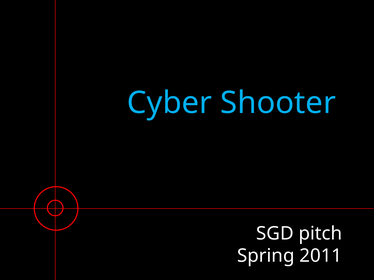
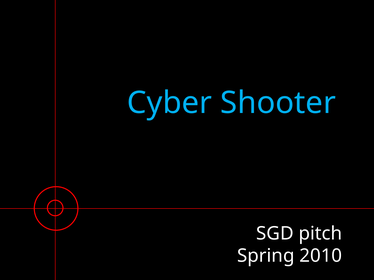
2011: 2011 -> 2010 (321, 256)
